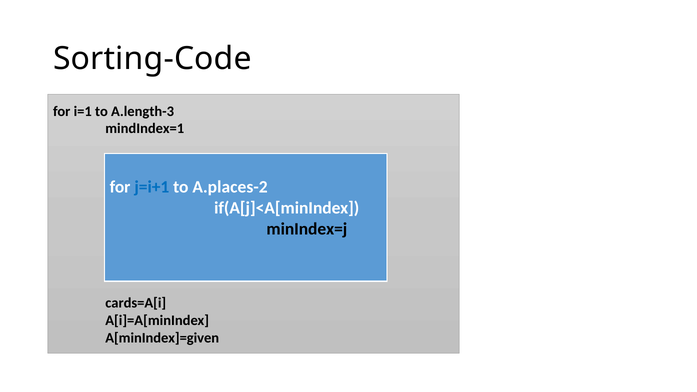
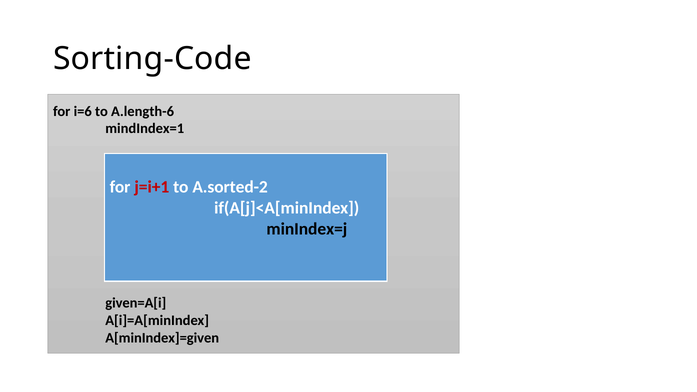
i=1: i=1 -> i=6 (83, 111)
A.length-3: A.length-3 -> A.length-6 (143, 111)
j=i+1 colour: blue -> red (152, 187)
A.places-2: A.places-2 -> A.sorted-2 (230, 187)
cards=A[i: cards=A[i -> given=A[i (136, 303)
